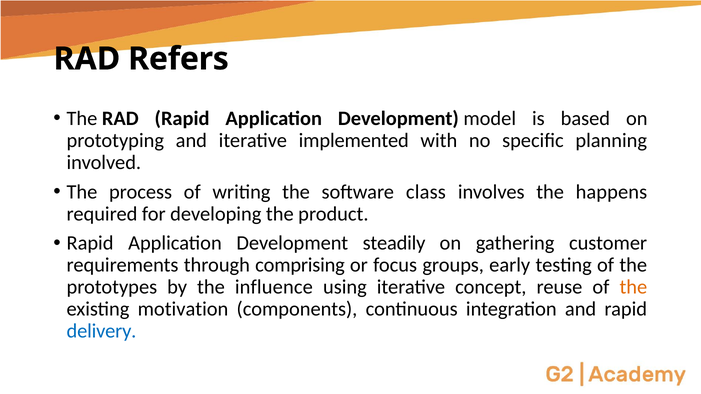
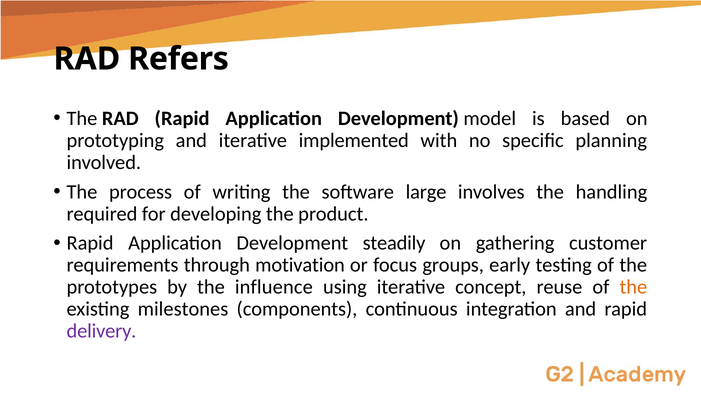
class: class -> large (426, 192)
happens: happens -> handling (611, 192)
comprising: comprising -> motivation (300, 265)
motivation: motivation -> milestones (183, 309)
delivery colour: blue -> purple (101, 331)
